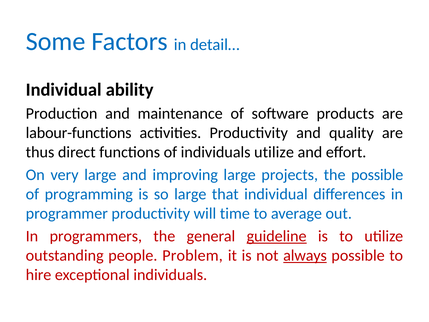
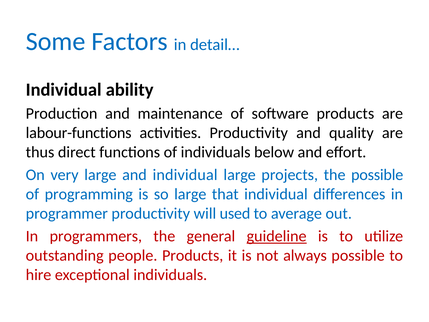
individuals utilize: utilize -> below (274, 152)
and improving: improving -> individual (185, 175)
time: time -> used (235, 213)
people Problem: Problem -> Products (193, 255)
always underline: present -> none (305, 255)
